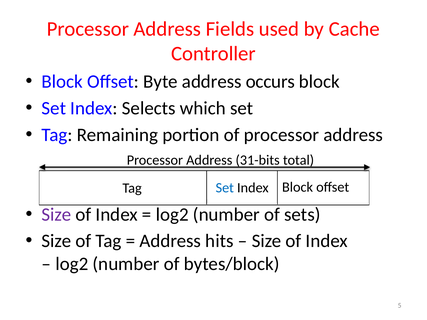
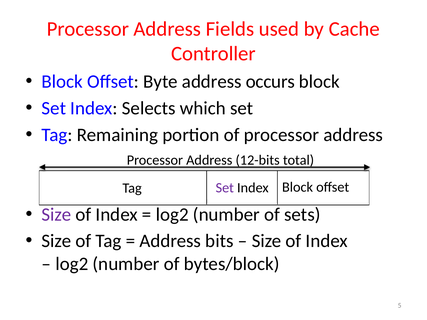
31-bits: 31-bits -> 12-bits (258, 160)
Set colour: blue -> purple (225, 188)
hits: hits -> bits (219, 241)
